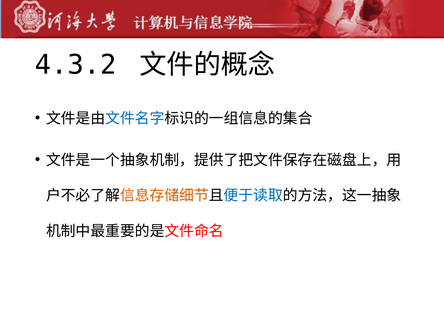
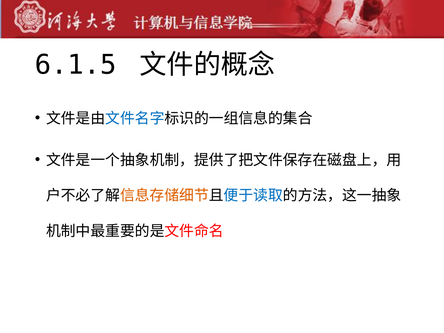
4.3.2: 4.3.2 -> 6.1.5 (76, 65)
